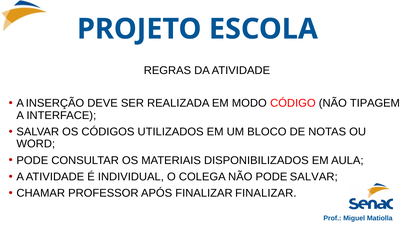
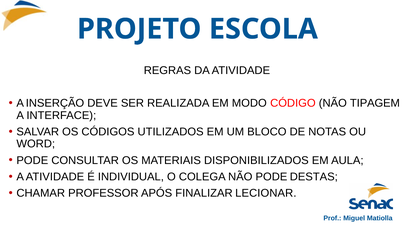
PODE SALVAR: SALVAR -> DESTAS (314, 177)
FINALIZAR FINALIZAR: FINALIZAR -> LECIONAR (266, 193)
